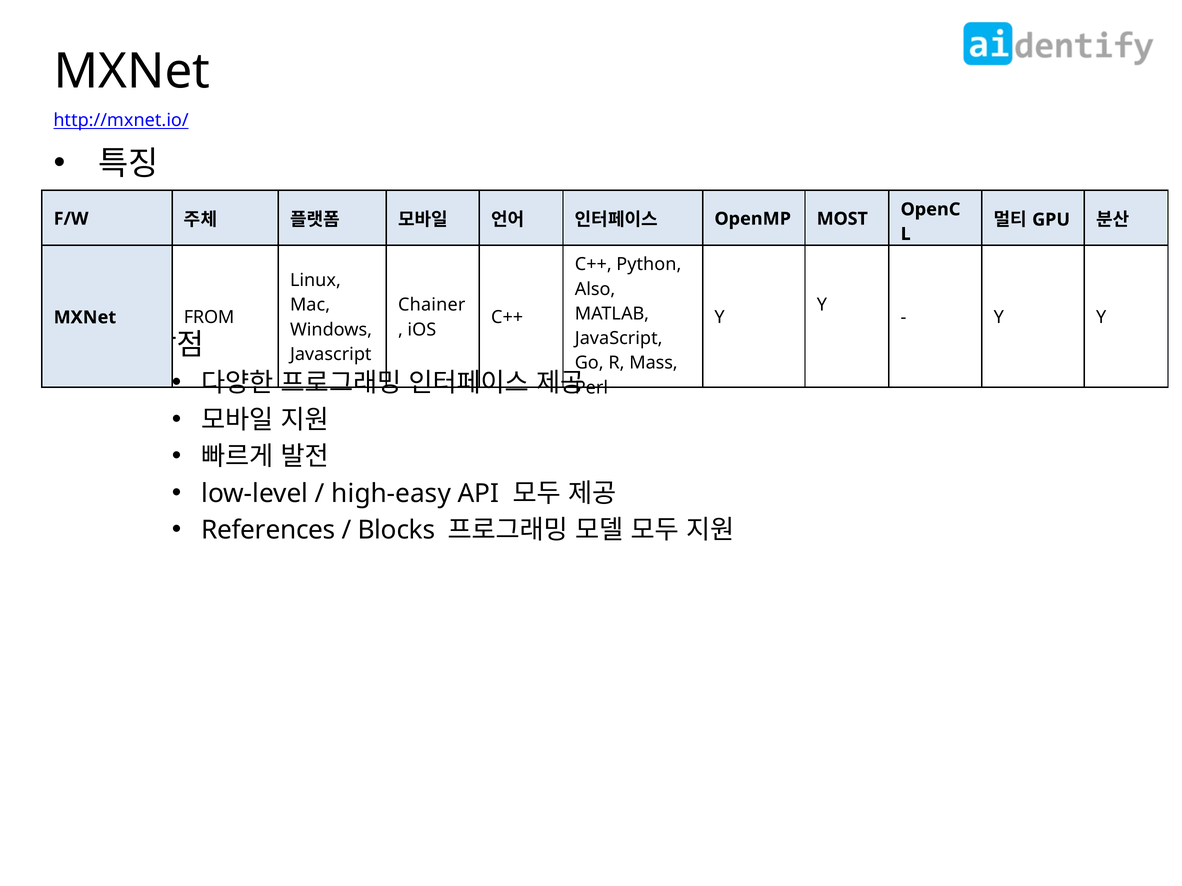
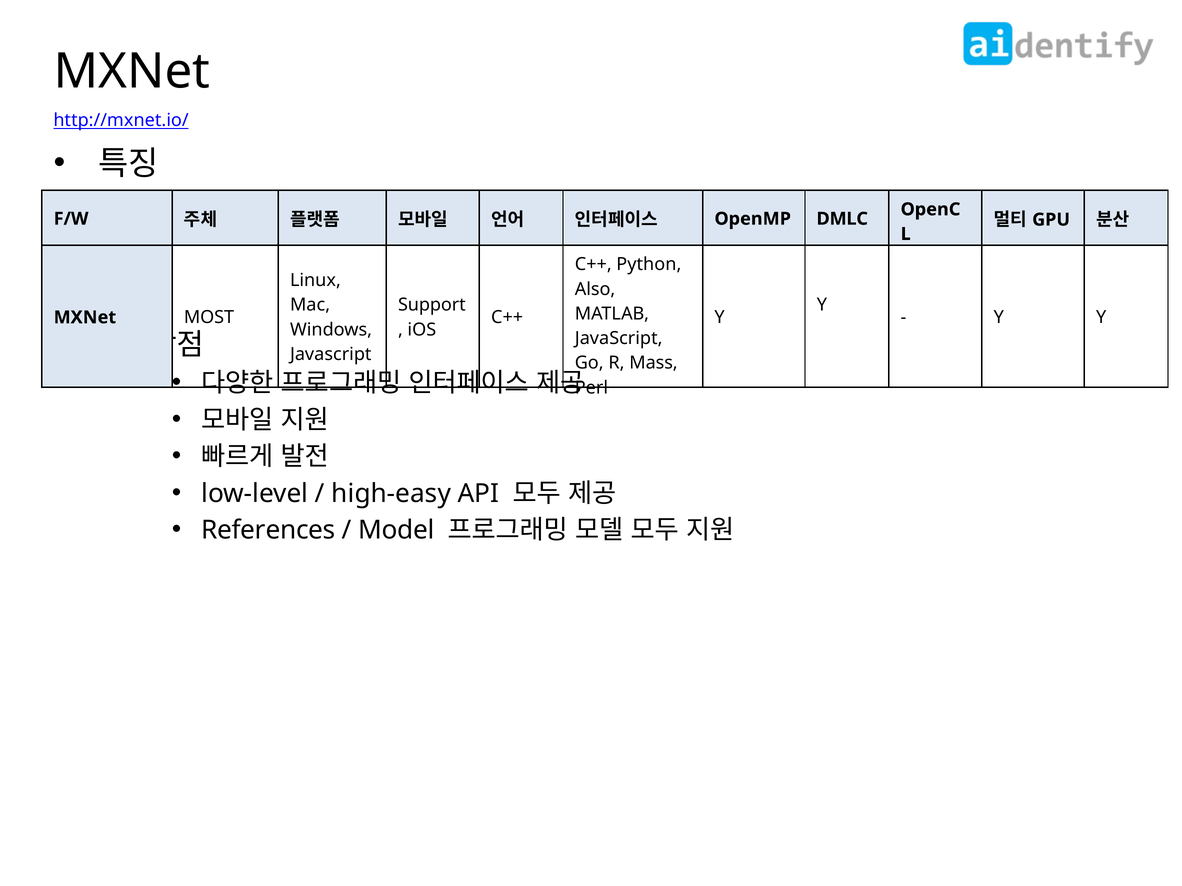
MOST: MOST -> DMLC (842, 219)
Chainer: Chainer -> Support (432, 305)
FROM: FROM -> MOST (209, 318)
Blocks: Blocks -> Model (396, 531)
